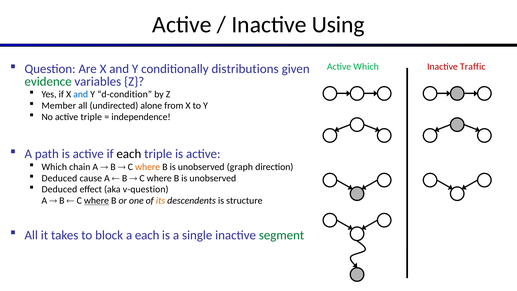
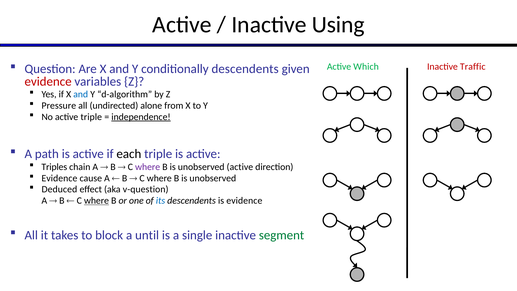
conditionally distributions: distributions -> descendents (245, 69)
evidence colour: green -> red (48, 81)
d-condition: d-condition -> d-algorithm (125, 94)
Member: Member -> Pressure (59, 106)
independence underline: none -> present (141, 117)
Which: Which -> Triples (54, 167)
where colour: orange -> purple (148, 167)
unobserved graph: graph -> active (240, 167)
Deduced: Deduced -> Evidence (59, 178)
its colour: orange -> blue (161, 201)
is structure: structure -> evidence (244, 201)
a each: each -> until (147, 235)
